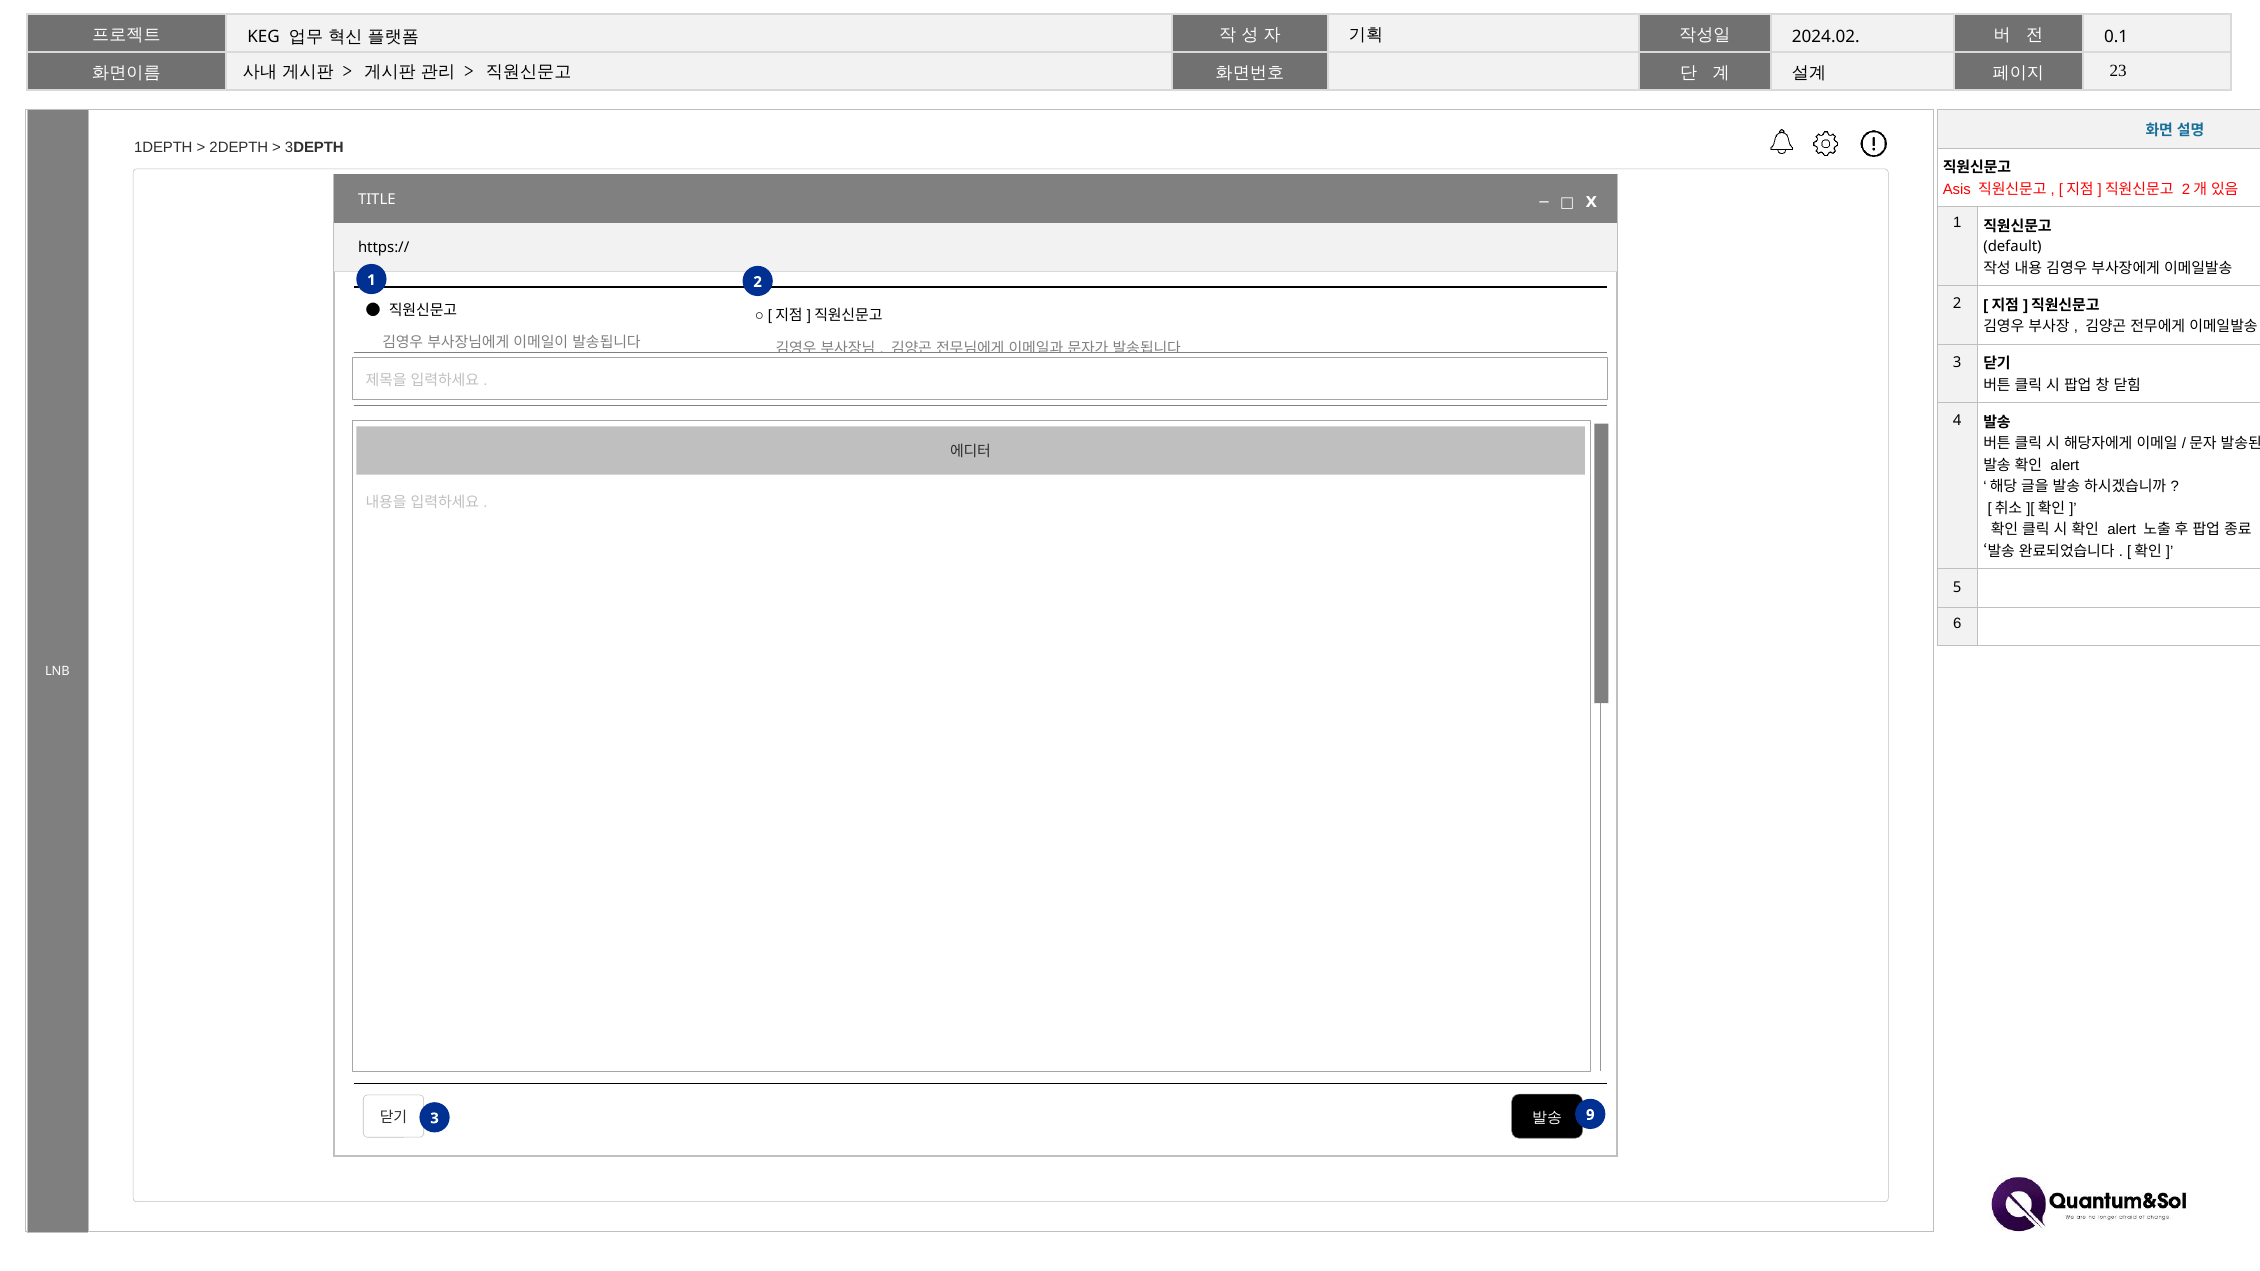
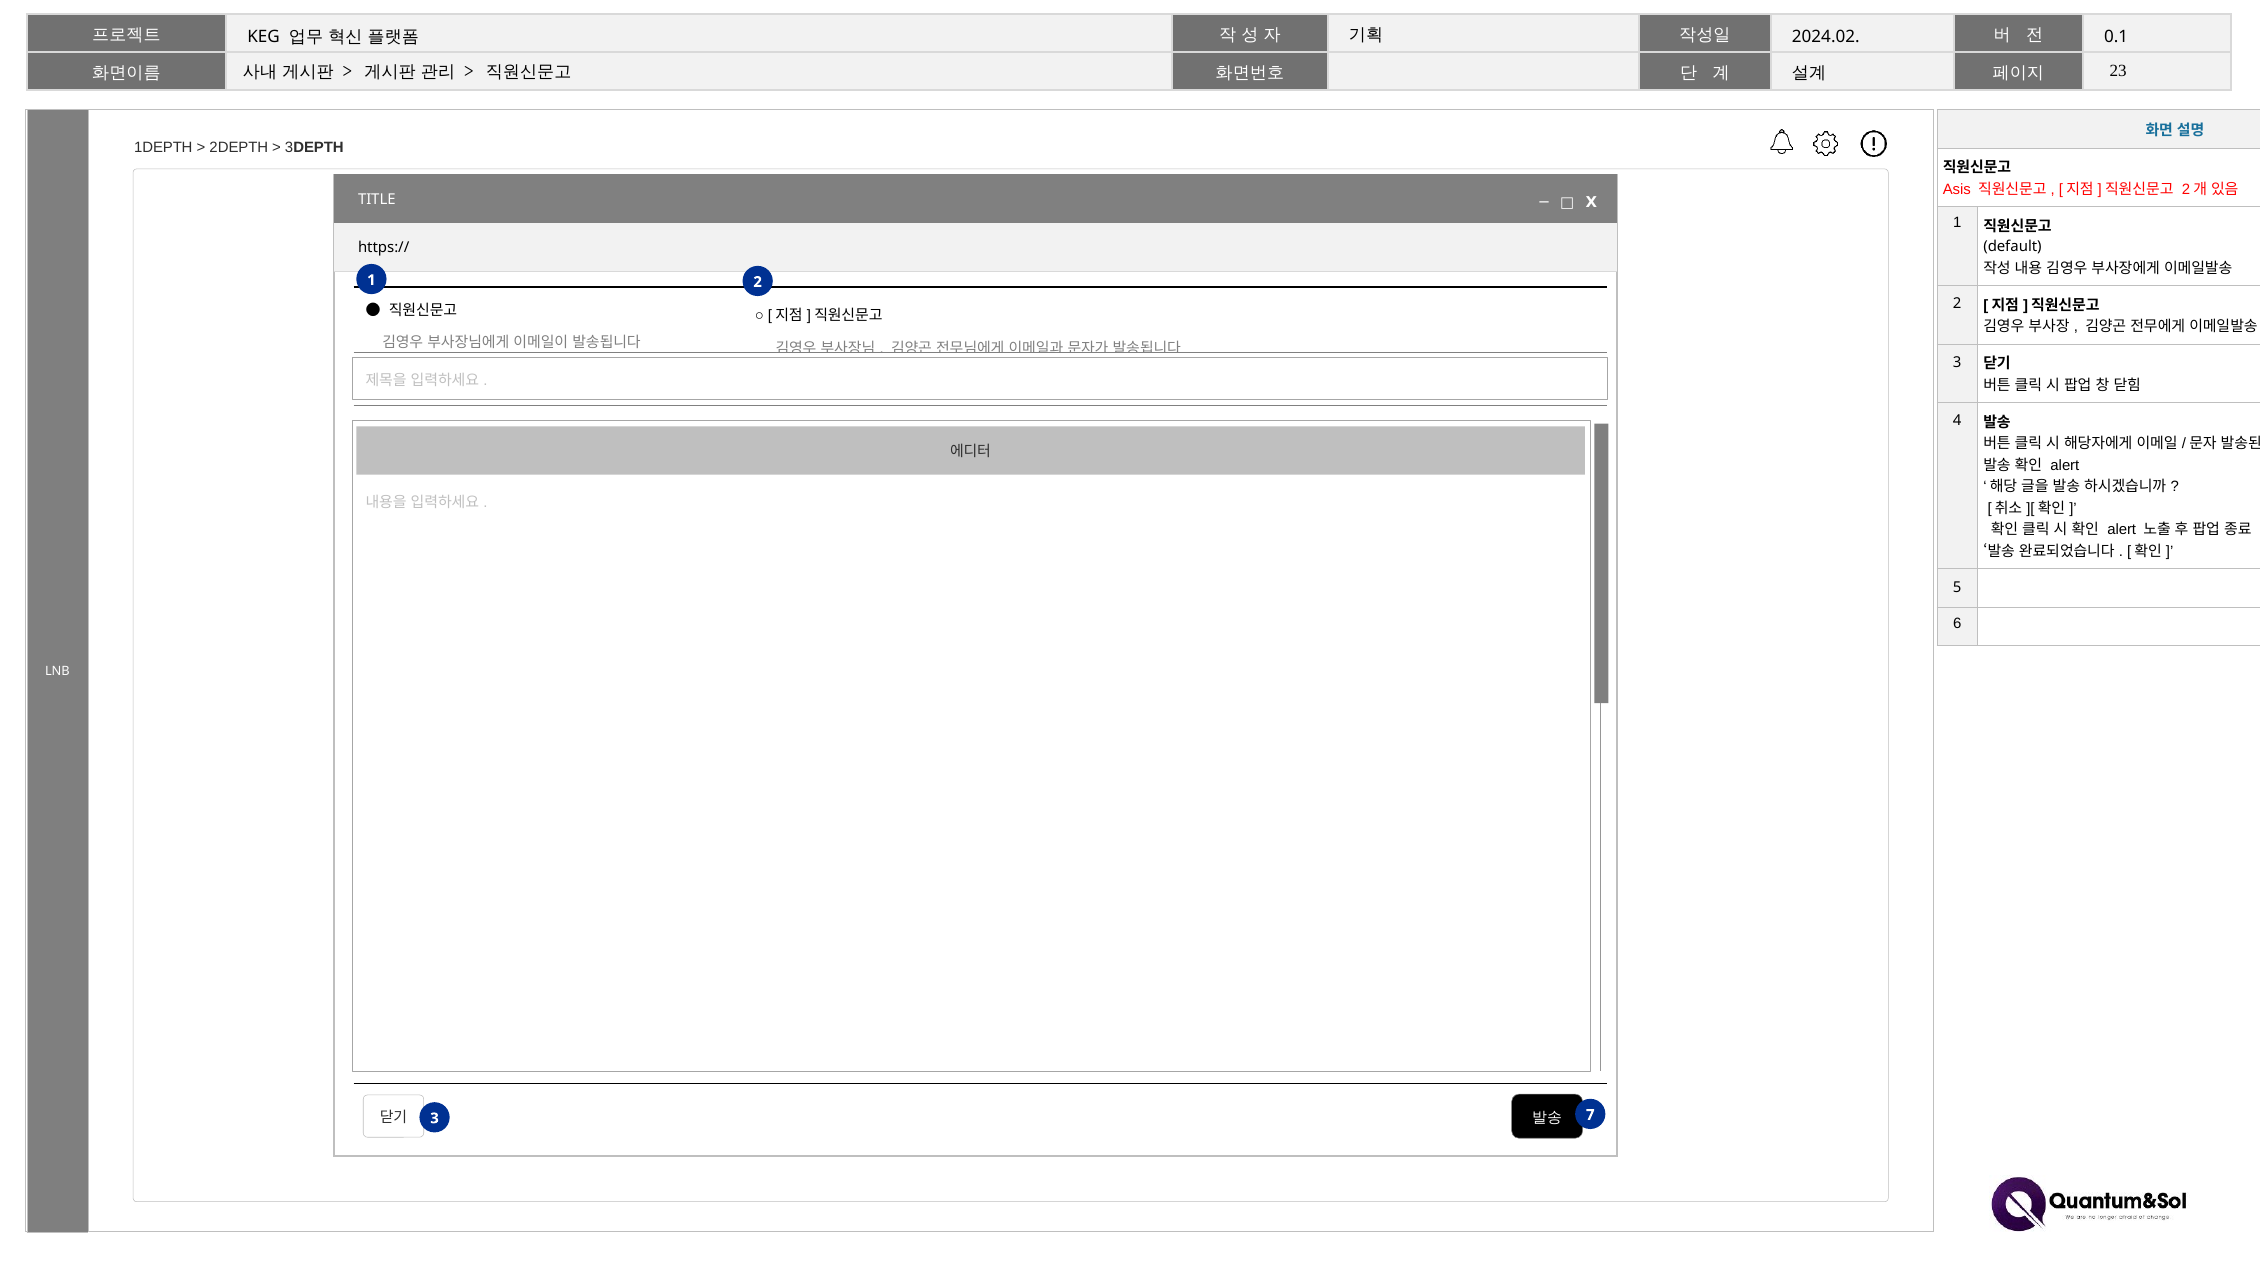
9: 9 -> 7 (1590, 1115)
